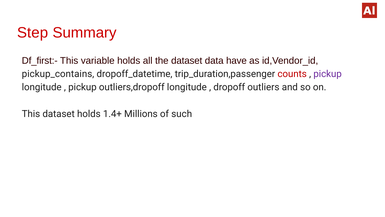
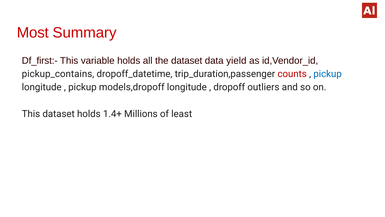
Step: Step -> Most (33, 33)
have: have -> yield (236, 61)
pickup colour: purple -> blue (328, 74)
outliers,dropoff: outliers,dropoff -> models,dropoff (132, 87)
such: such -> least (182, 114)
